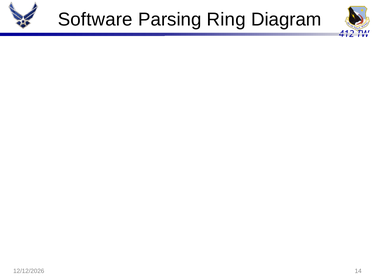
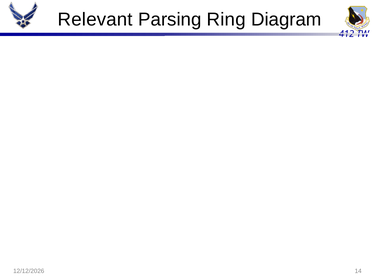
Software: Software -> Relevant (95, 20)
